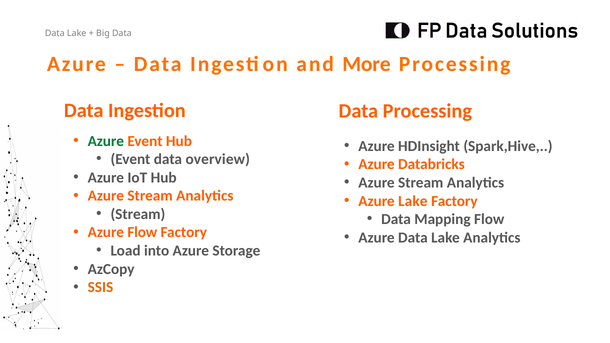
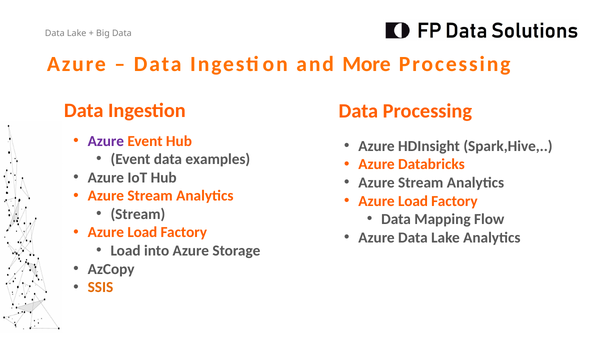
Azure colour: green -> purple (106, 141)
overview: overview -> examples (218, 159)
Lake: Lake -> Load (413, 201)
Flow: Flow -> Load (142, 233)
